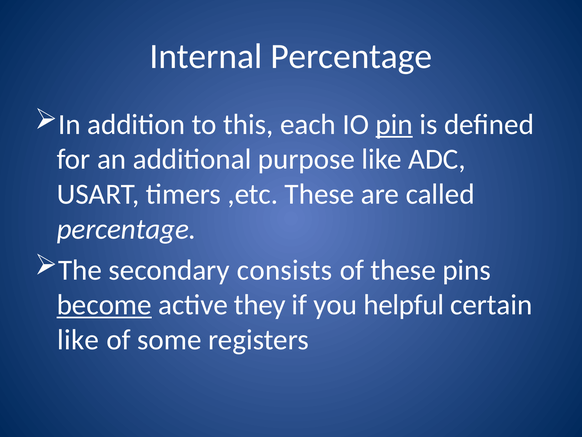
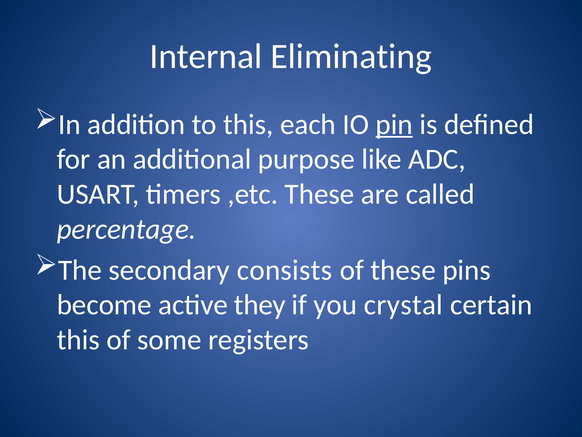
Internal Percentage: Percentage -> Eliminating (351, 56)
become underline: present -> none (104, 305)
helpful: helpful -> crystal (403, 305)
like: like -> this (78, 340)
